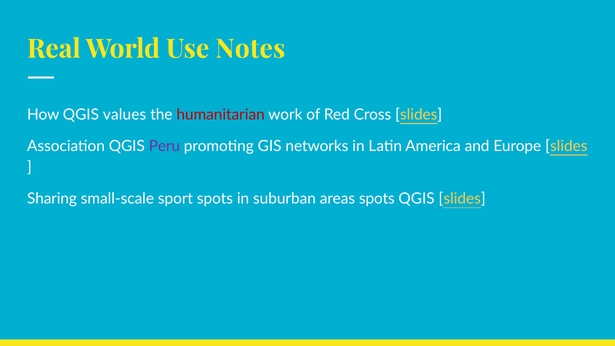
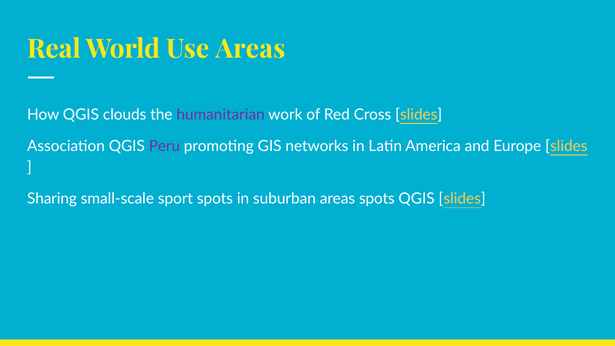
Use Notes: Notes -> Areas (250, 49)
values: values -> clouds (125, 115)
humanitarian colour: red -> purple (221, 115)
